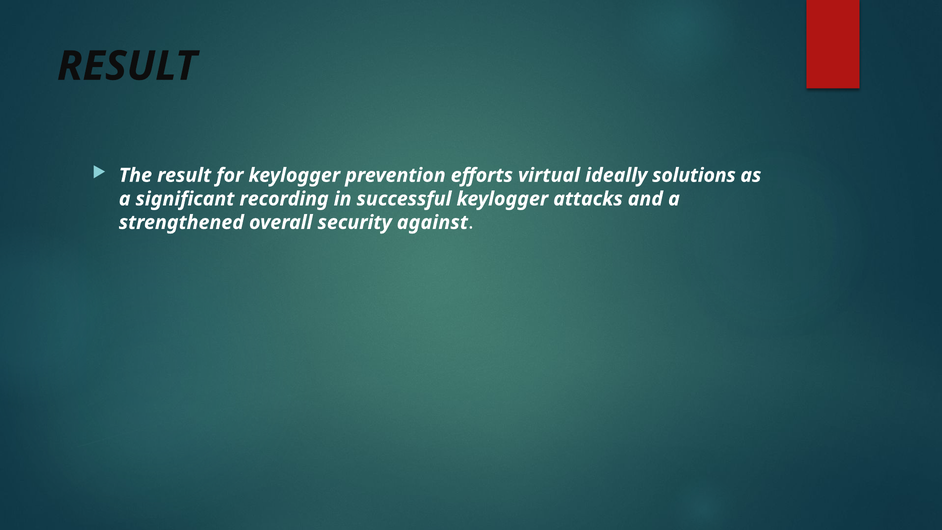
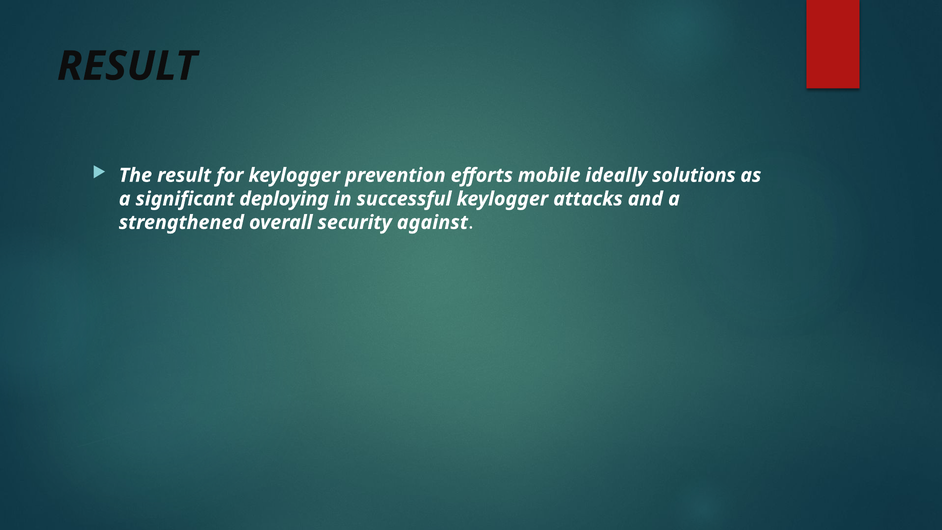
virtual: virtual -> mobile (549, 175)
recording: recording -> deploying (284, 199)
